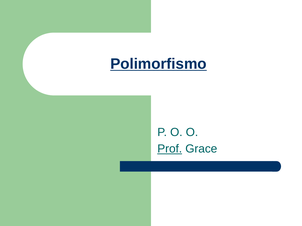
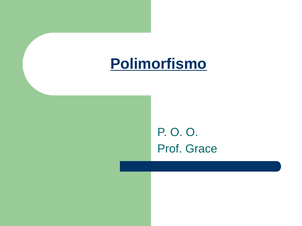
Prof underline: present -> none (170, 149)
